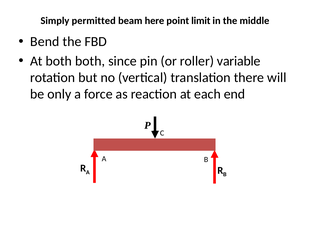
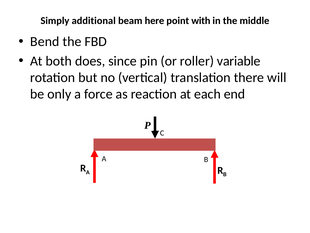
permitted: permitted -> additional (94, 21)
limit: limit -> with (201, 21)
both both: both -> does (90, 61)
